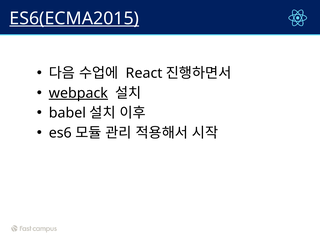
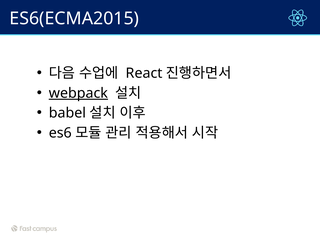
ES6(ECMA2015 underline: present -> none (74, 18)
